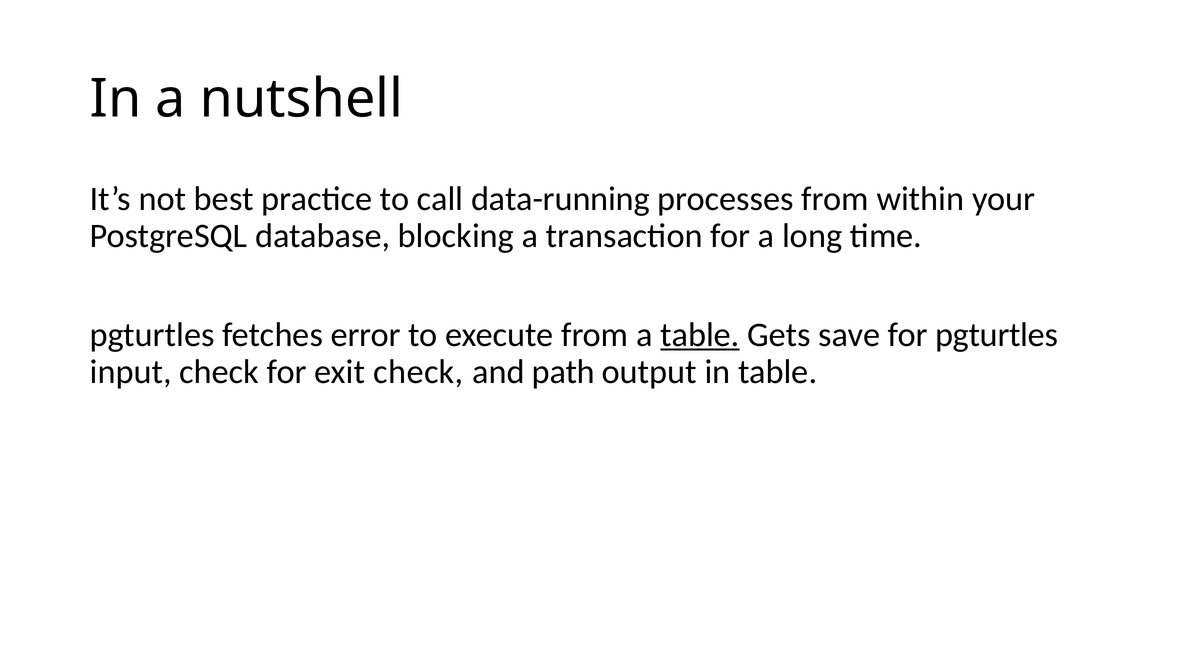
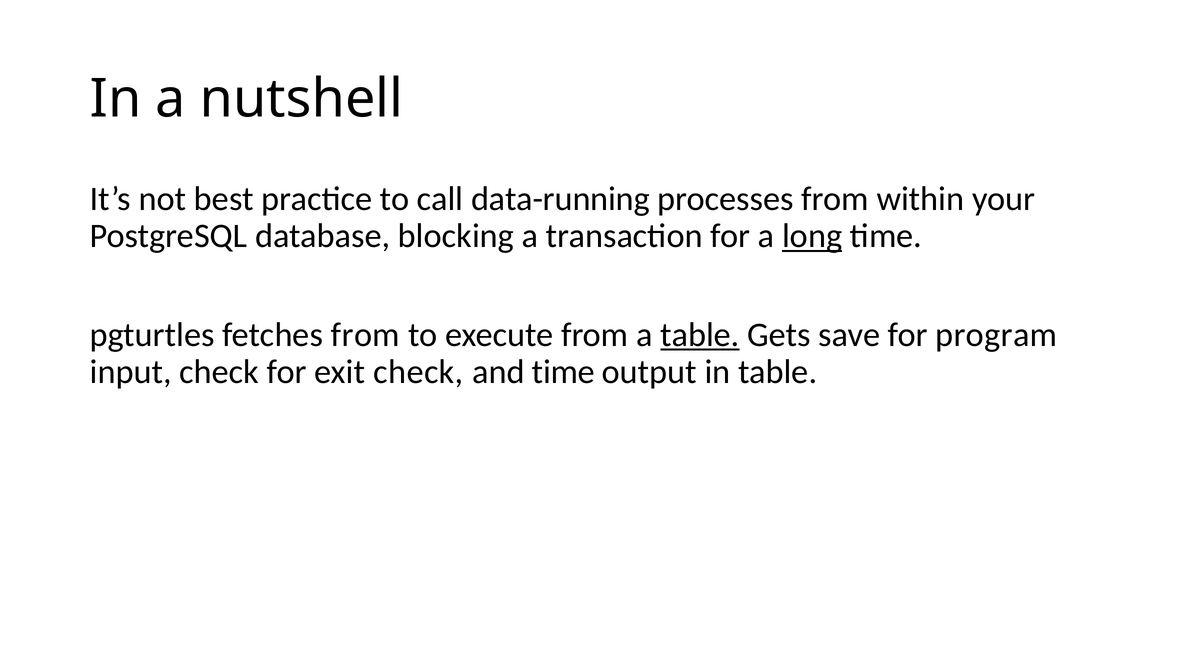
long underline: none -> present (812, 236)
fetches error: error -> from (365, 335)
for pgturtles: pgturtles -> program (996, 335)
and path: path -> time (563, 372)
